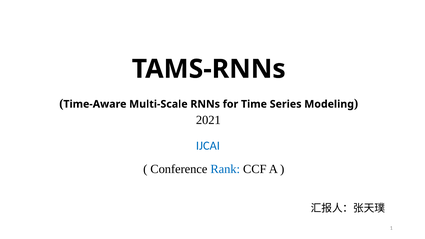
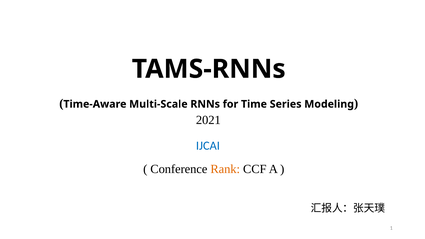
Rank colour: blue -> orange (225, 169)
